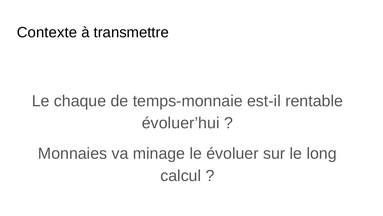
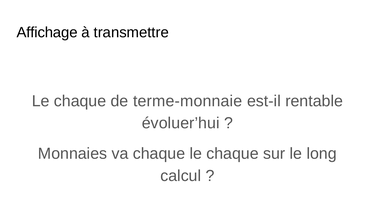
Contexte: Contexte -> Affichage (47, 32)
temps-monnaie: temps-monnaie -> terme-monnaie (188, 101)
va minage: minage -> chaque (159, 153)
évoluer: évoluer -> chaque (233, 153)
